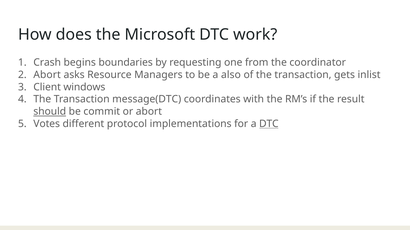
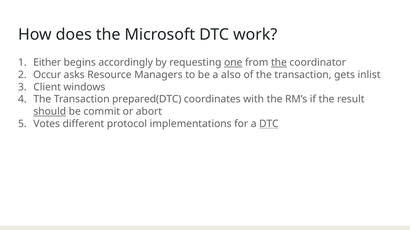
Crash: Crash -> Either (47, 63)
boundaries: boundaries -> accordingly (126, 63)
one underline: none -> present (233, 63)
the underline: none -> present (279, 63)
Abort: Abort -> Occur (47, 75)
message(DTC: message(DTC -> prepared(DTC (147, 100)
